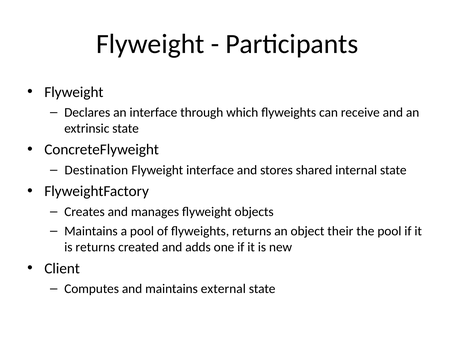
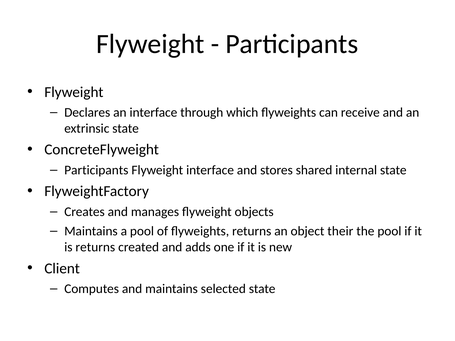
Destination: Destination -> Participants (96, 170)
external: external -> selected (223, 289)
